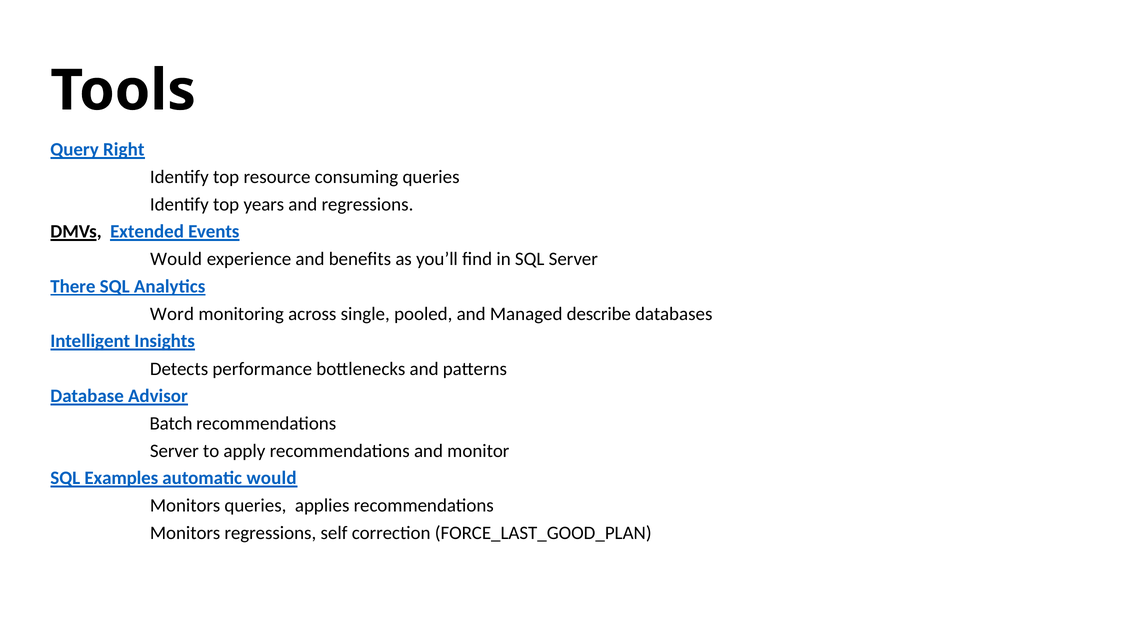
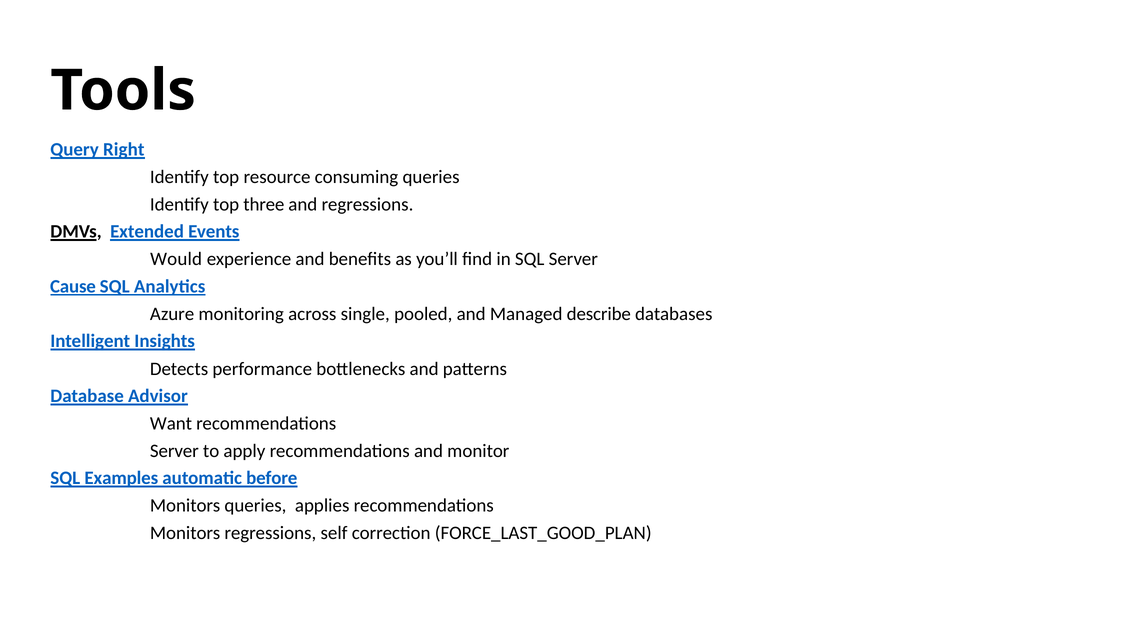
years: years -> three (264, 204)
There: There -> Cause (73, 286)
Word: Word -> Azure (172, 314)
Batch: Batch -> Want (171, 423)
automatic would: would -> before (272, 478)
